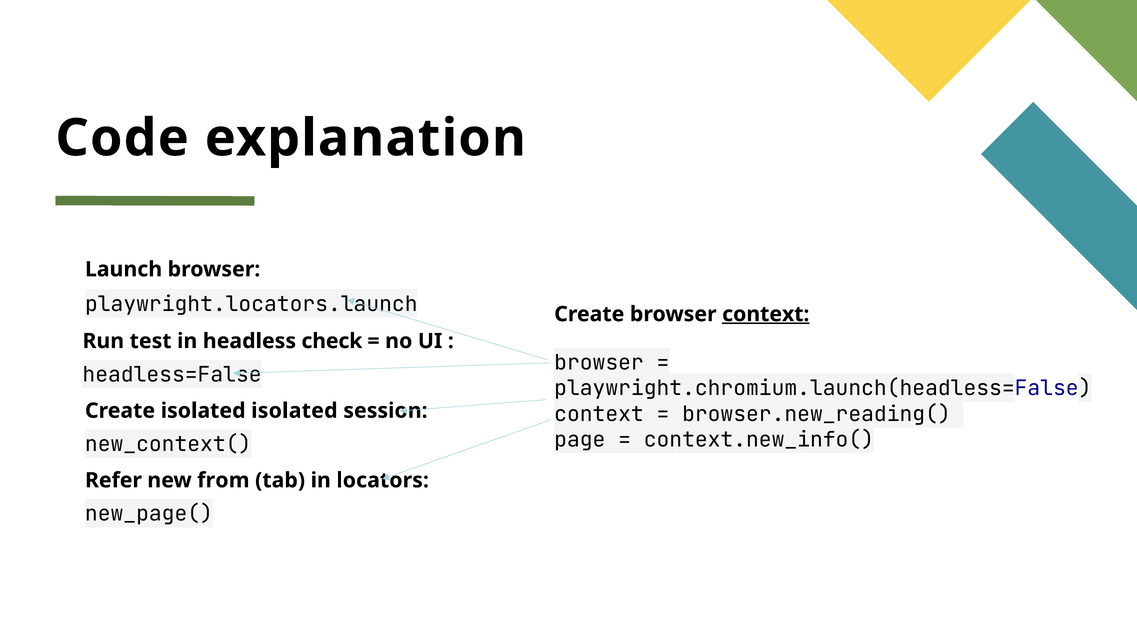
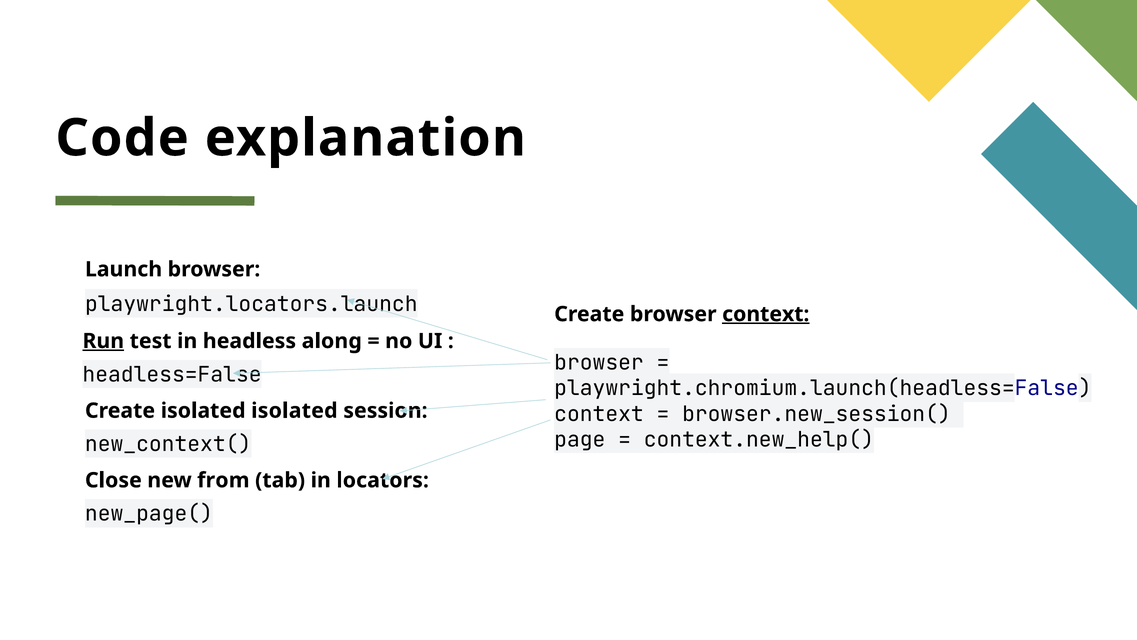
Run underline: none -> present (103, 341)
check: check -> along (332, 341)
browser.new_reading(: browser.new_reading( -> browser.new_session( (816, 414)
context.new_info(: context.new_info( -> context.new_help( (759, 439)
Refer: Refer -> Close (113, 480)
